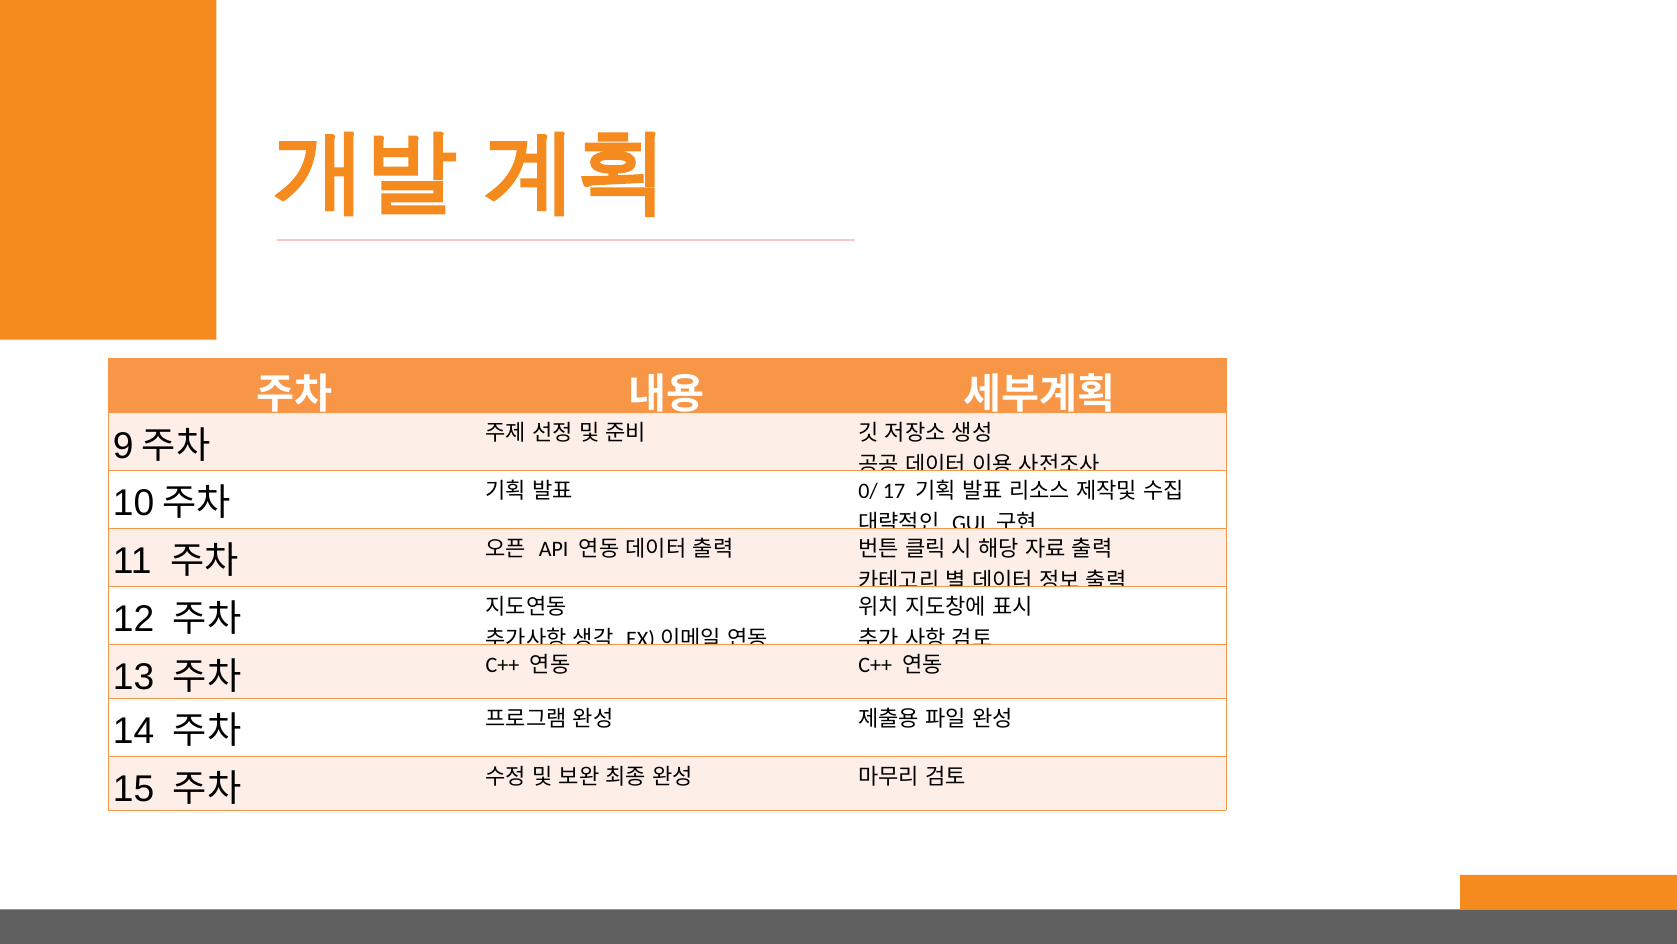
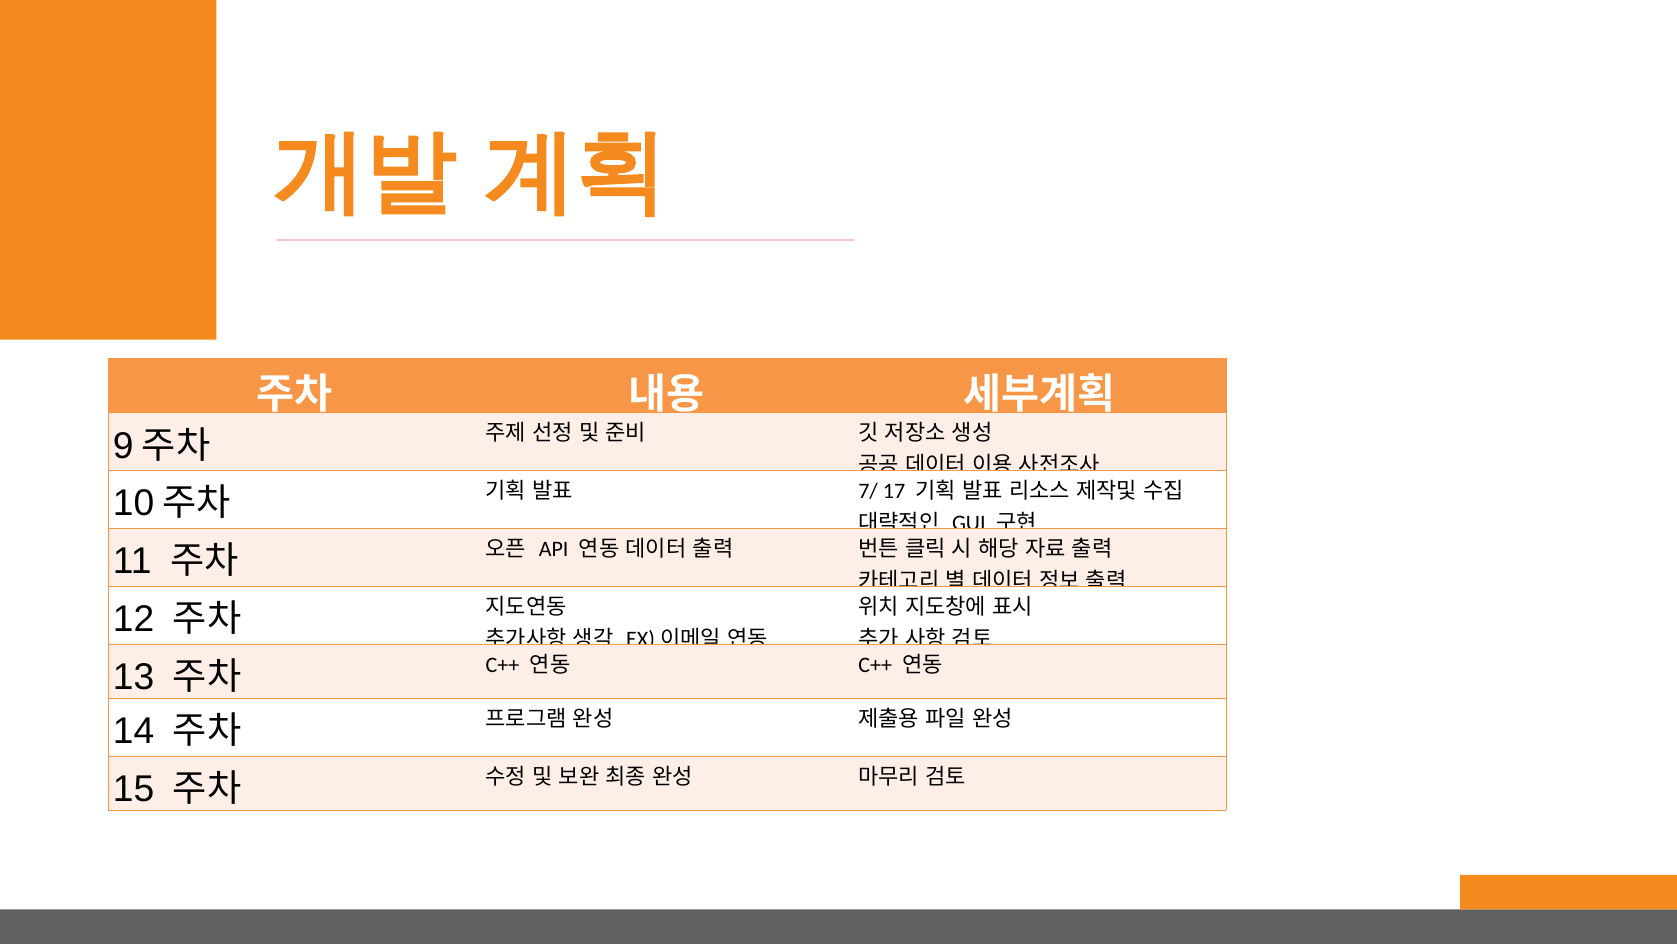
0/: 0/ -> 7/ (868, 491)
